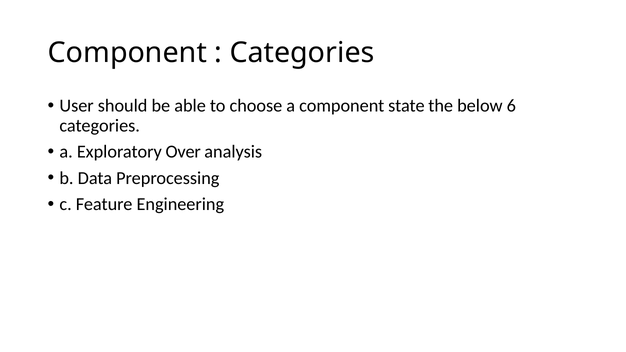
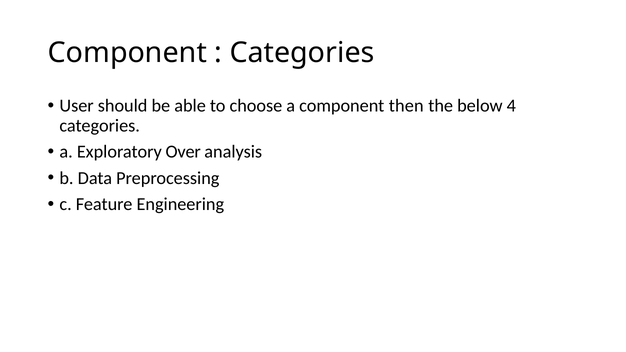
state: state -> then (406, 106)
6: 6 -> 4 (511, 106)
